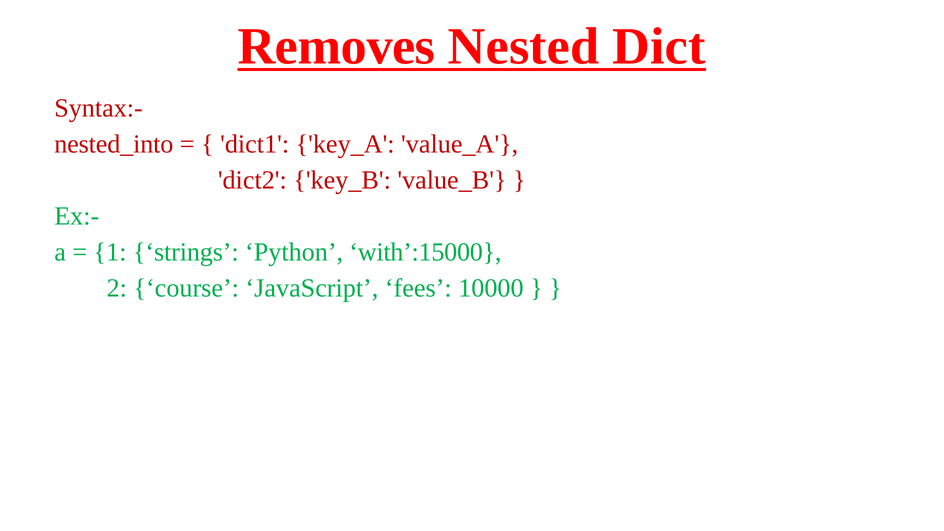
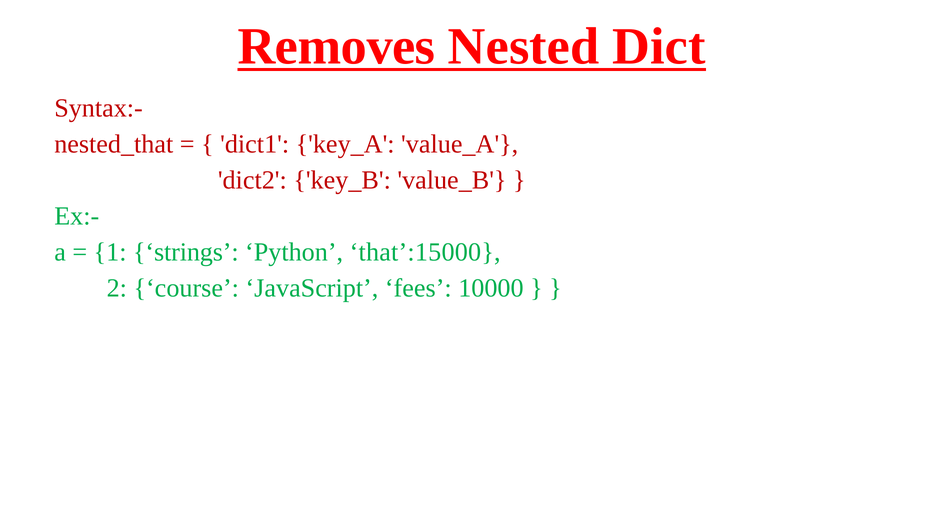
nested_into: nested_into -> nested_that (114, 144)
with’:15000: with’:15000 -> that’:15000 (425, 252)
